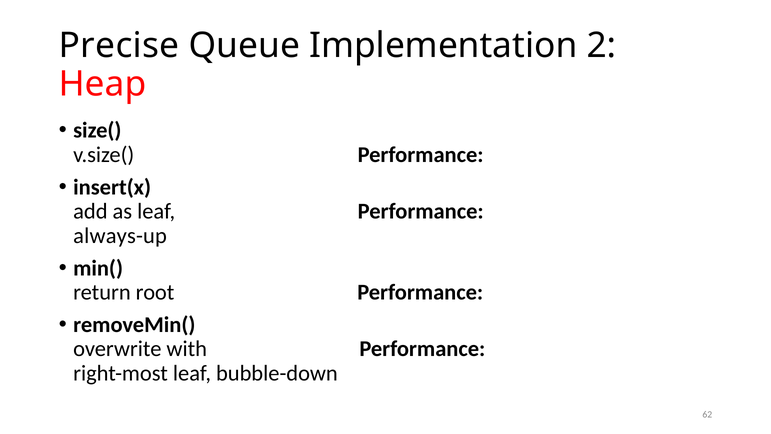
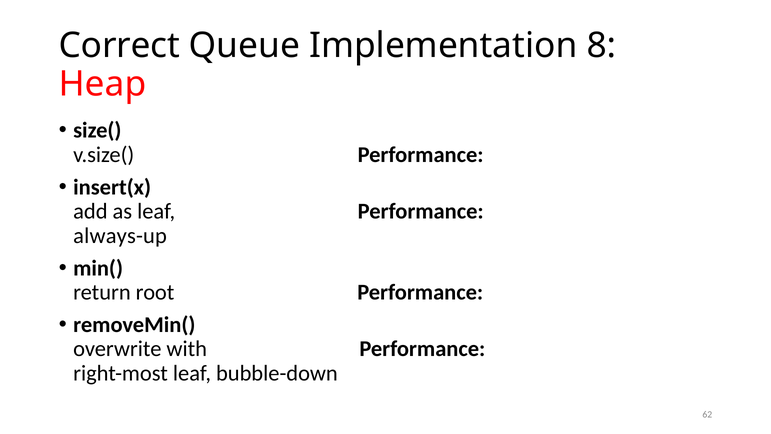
Precise: Precise -> Correct (119, 46)
2: 2 -> 8 (601, 46)
